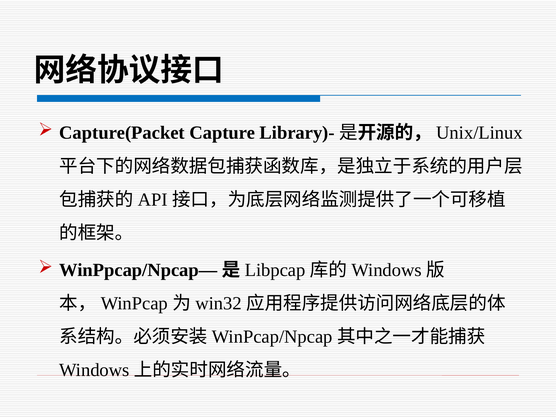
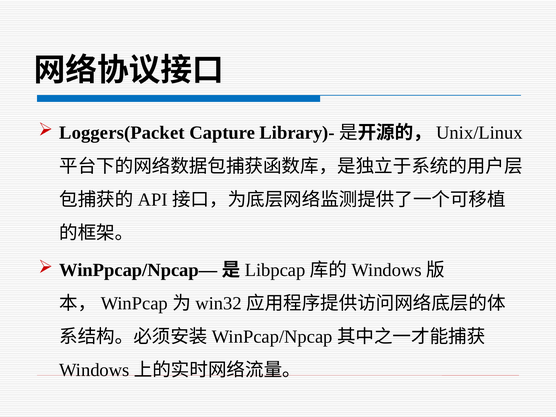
Capture(Packet: Capture(Packet -> Loggers(Packet (122, 133)
